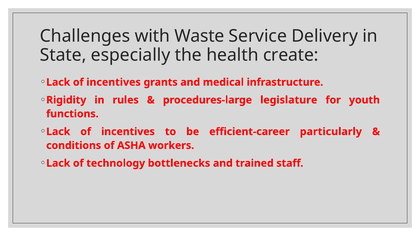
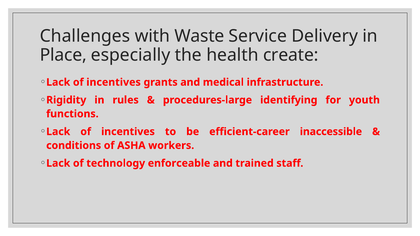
State: State -> Place (63, 55)
legislature: legislature -> identifying (289, 100)
particularly: particularly -> inaccessible (331, 132)
bottlenecks: bottlenecks -> enforceable (179, 163)
